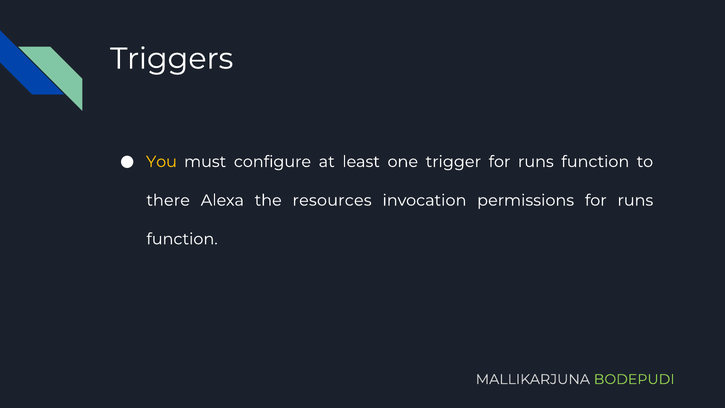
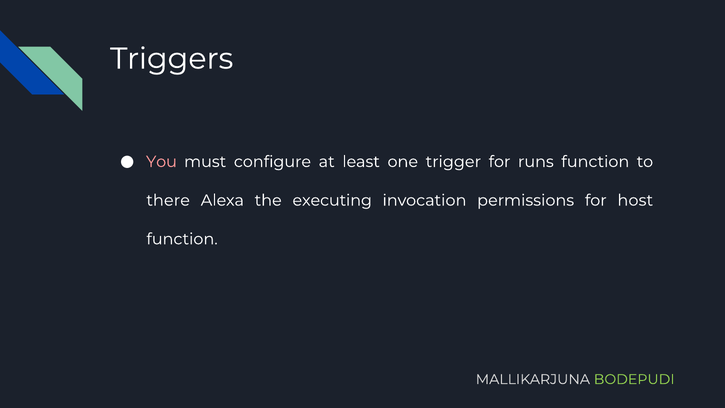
You colour: yellow -> pink (161, 162)
resources: resources -> executing (332, 200)
permissions for runs: runs -> host (635, 200)
